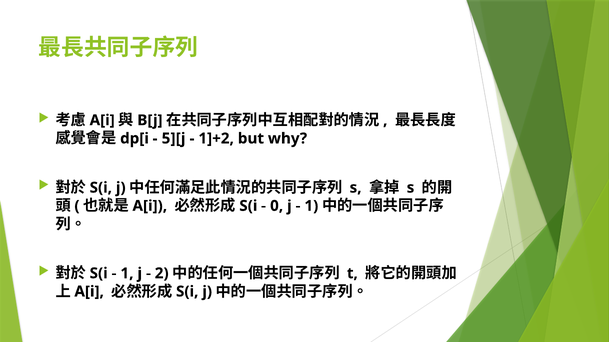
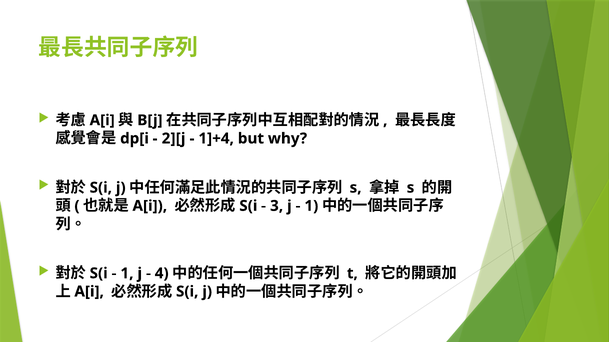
5][j: 5][j -> 2][j (174, 139)
1]+2: 1]+2 -> 1]+4 (216, 139)
0: 0 -> 3 (277, 206)
2: 2 -> 4 (162, 274)
